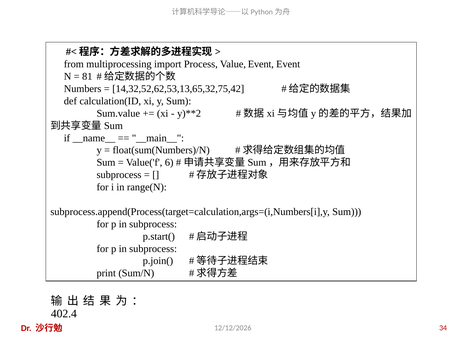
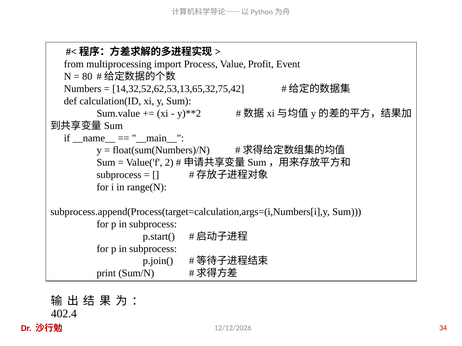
Value Event: Event -> Profit (261, 64)
81: 81 -> 80 (87, 77)
6: 6 -> 2 (169, 163)
